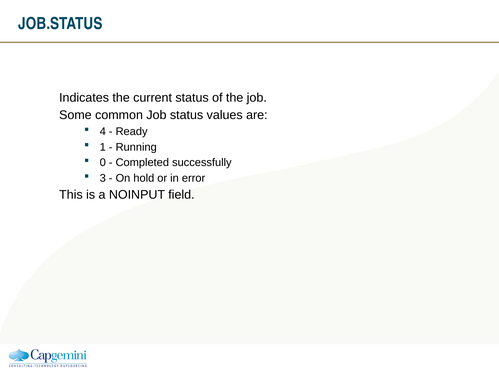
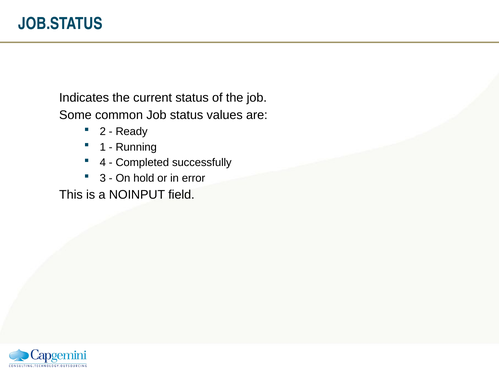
4: 4 -> 2 (103, 132)
0: 0 -> 4 (103, 163)
